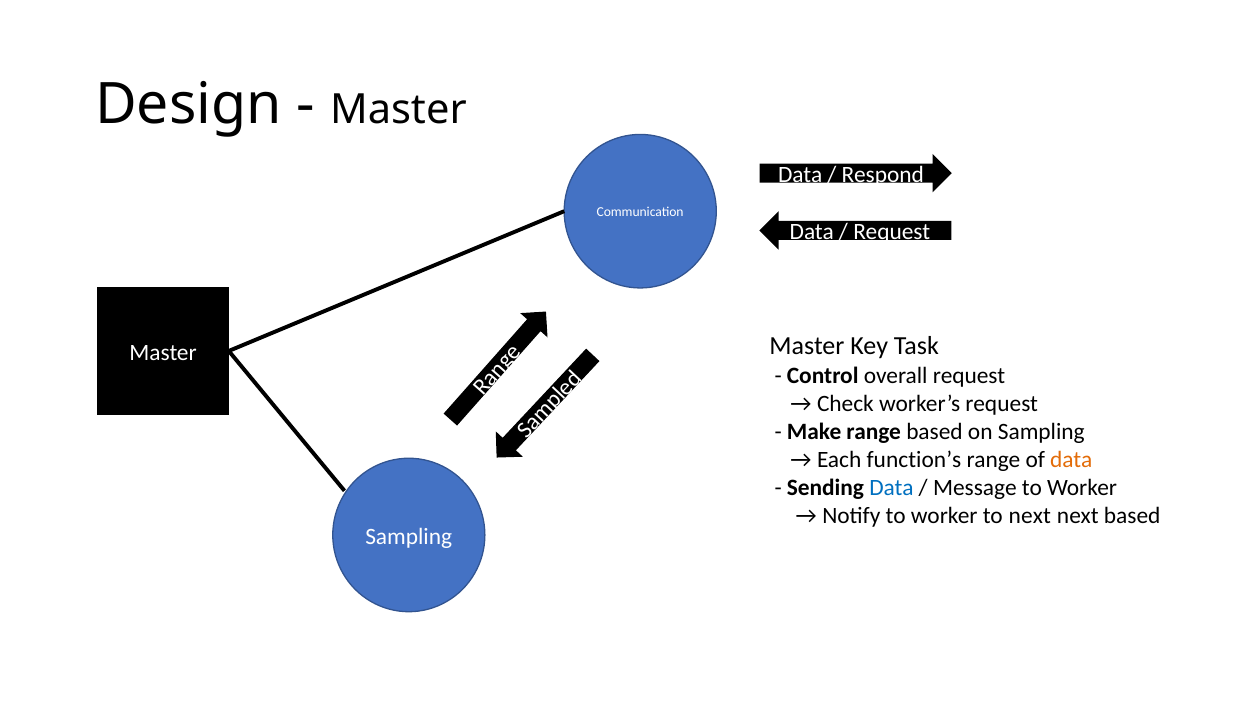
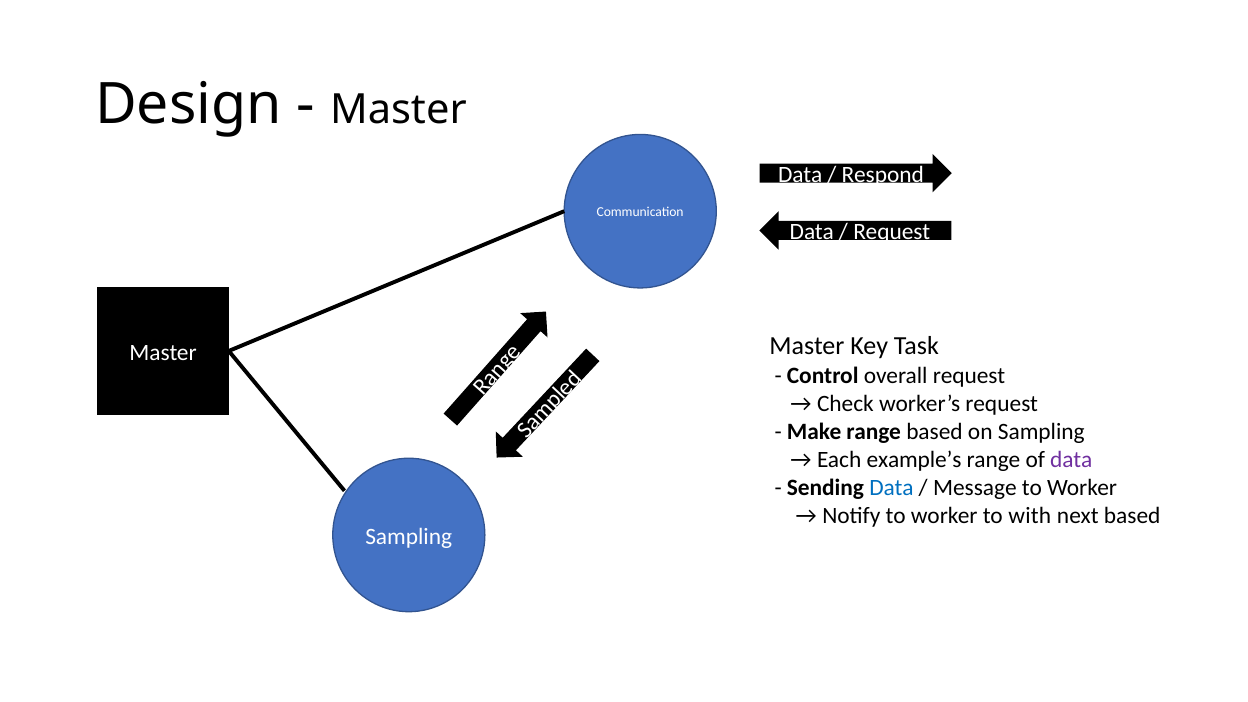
function’s: function’s -> example’s (914, 460)
data colour: orange -> purple (1071, 460)
to next: next -> with (1030, 516)
